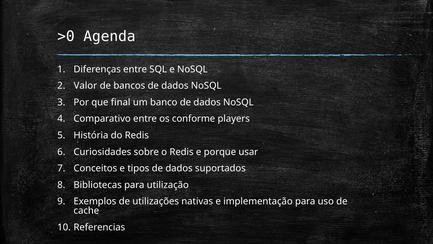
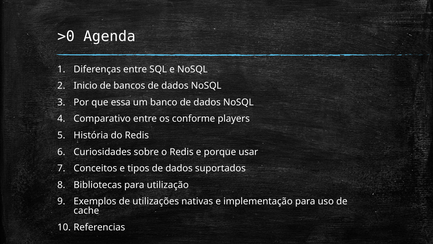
Valor: Valor -> Inicio (85, 86)
final: final -> essa (121, 102)
